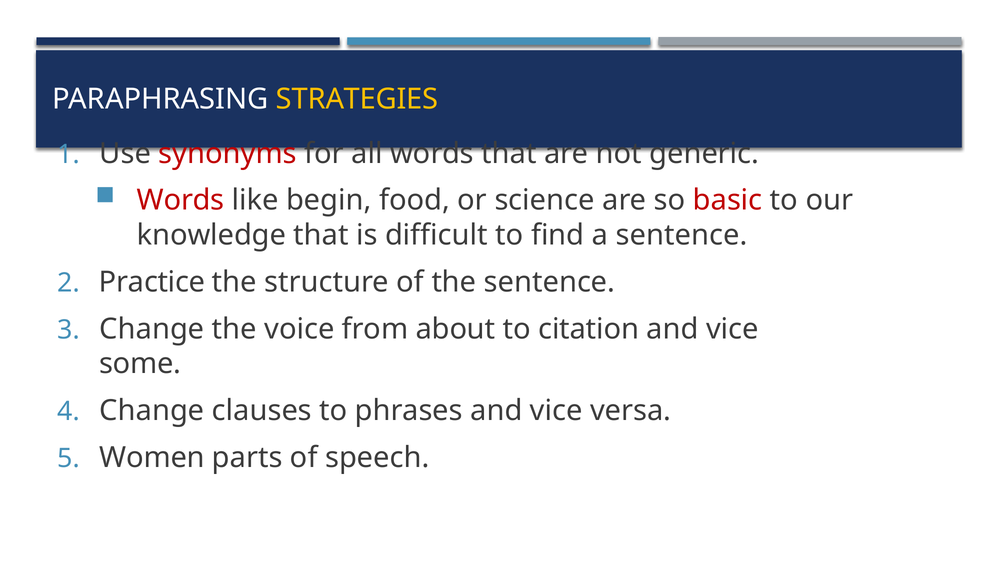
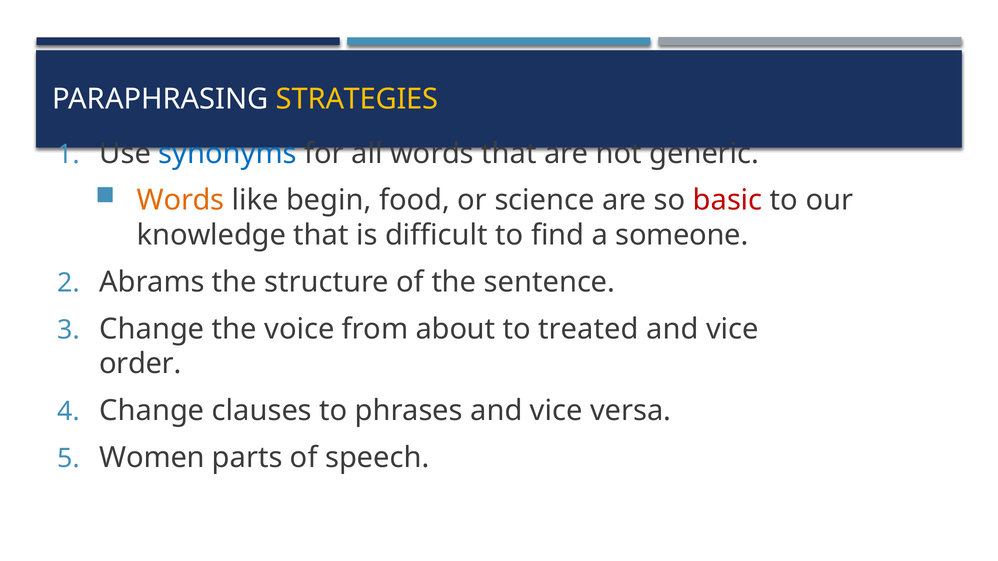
synonyms colour: red -> blue (228, 154)
Words colour: red -> orange (181, 200)
a sentence: sentence -> someone (682, 235)
Practice: Practice -> Abrams (152, 282)
citation: citation -> treated (589, 329)
some: some -> order (140, 364)
